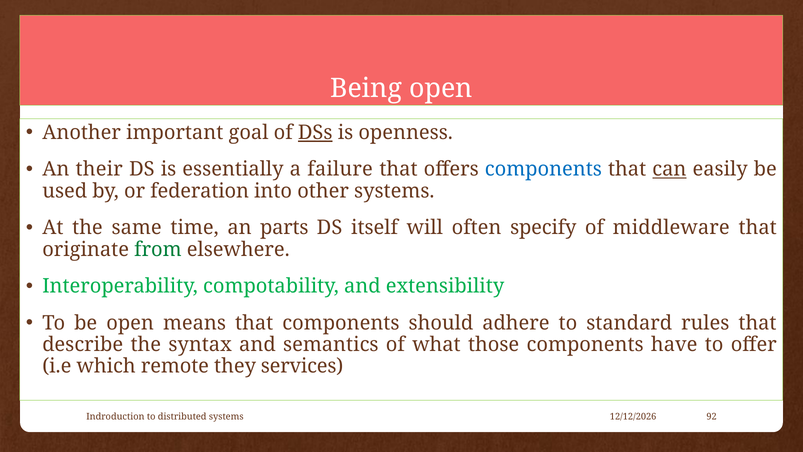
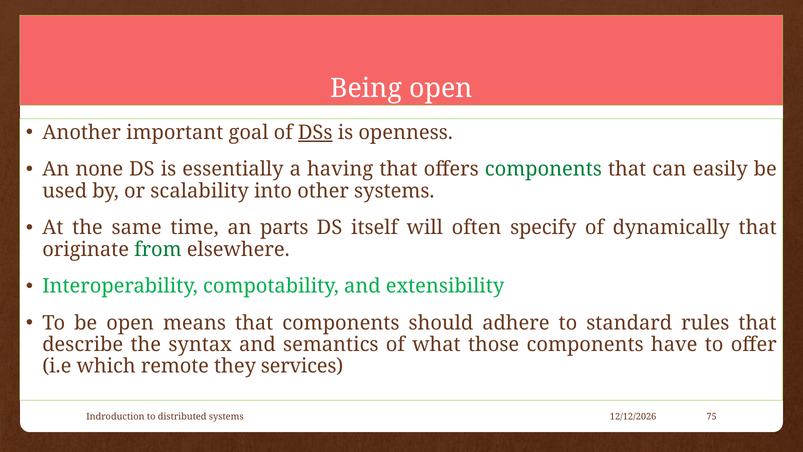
their: their -> none (99, 169)
failure: failure -> having (340, 169)
components colour: blue -> green (543, 169)
can underline: present -> none (669, 169)
federation: federation -> scalability (200, 191)
middleware: middleware -> dynamically (671, 228)
92: 92 -> 75 (712, 417)
